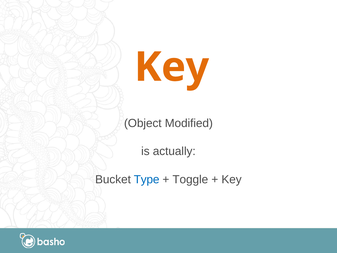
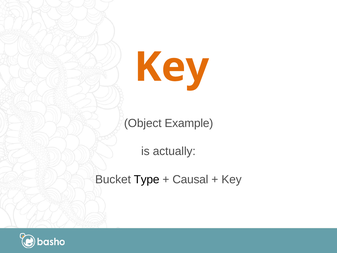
Modified: Modified -> Example (189, 123)
Type colour: blue -> black (147, 179)
Toggle: Toggle -> Causal (190, 179)
